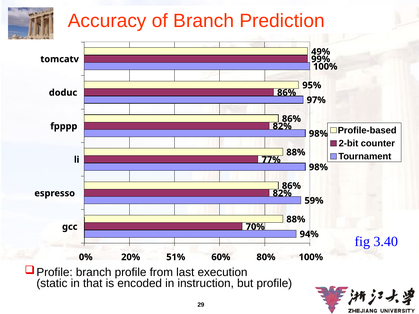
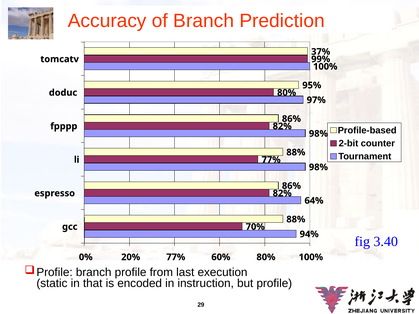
49%: 49% -> 37% (321, 52)
86%: 86% -> 80% (287, 93)
59%: 59% -> 64% (314, 201)
20% 51%: 51% -> 77% (176, 257)
